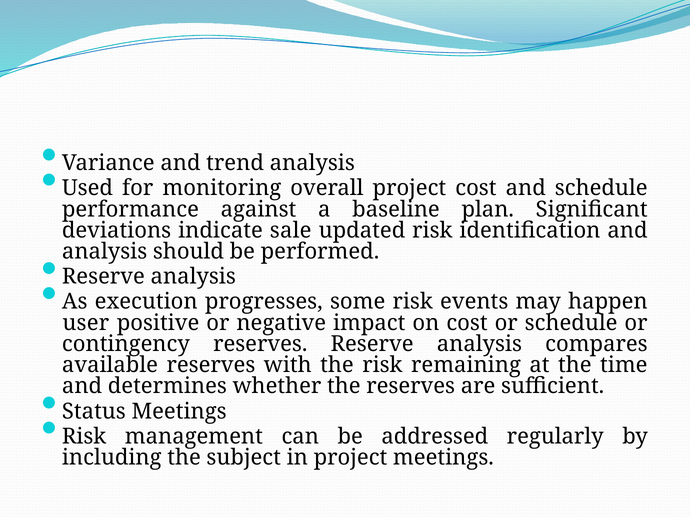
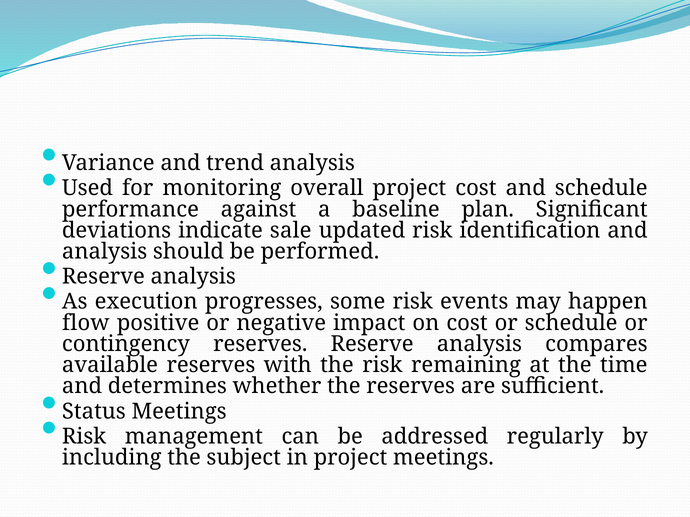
user: user -> flow (86, 323)
